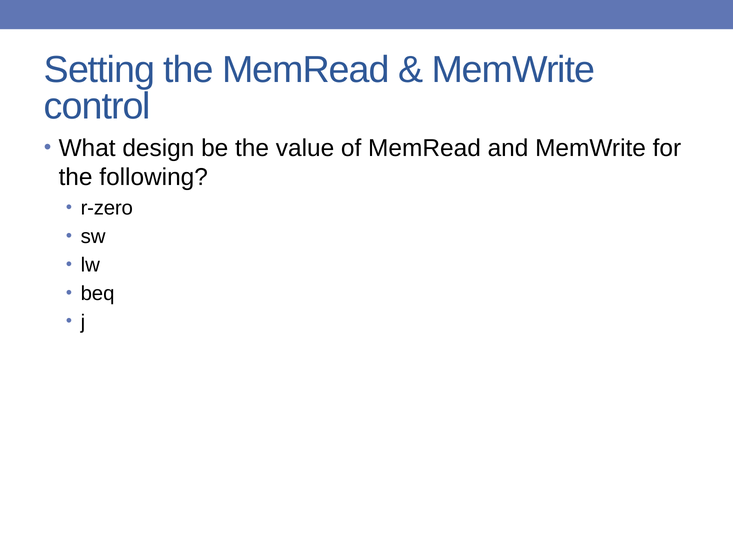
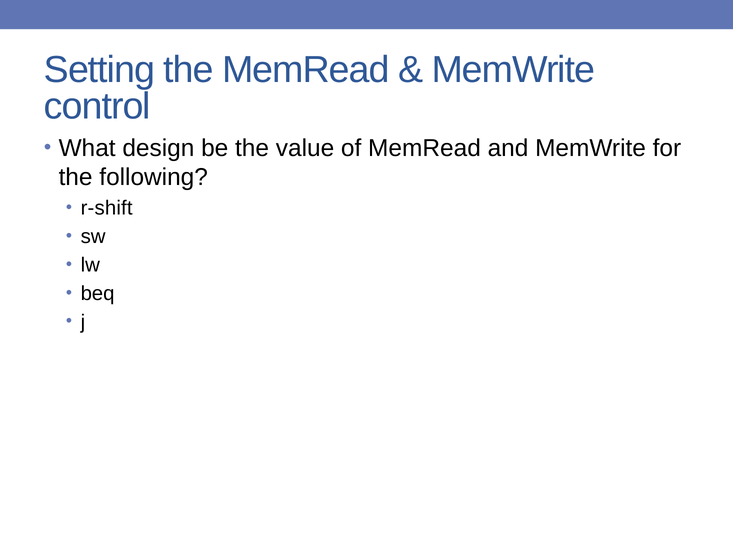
r-zero: r-zero -> r-shift (107, 208)
